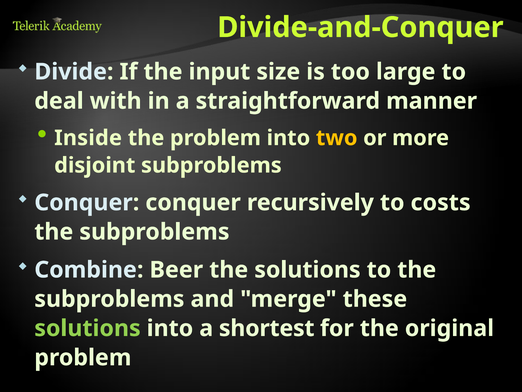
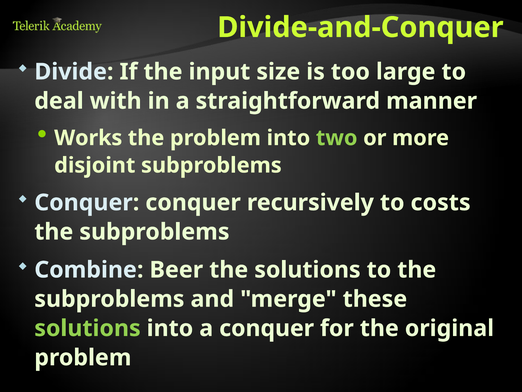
Inside: Inside -> Works (88, 138)
two colour: yellow -> light green (337, 138)
a shortest: shortest -> conquer (267, 328)
